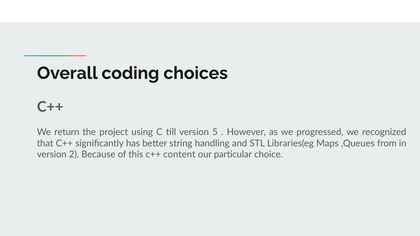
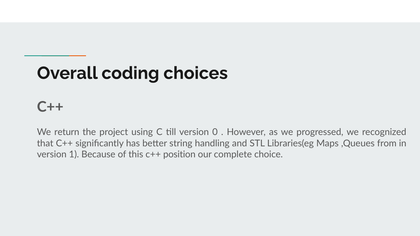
5: 5 -> 0 (215, 132)
2: 2 -> 1 (74, 155)
content: content -> position (179, 155)
particular: particular -> complete (233, 155)
